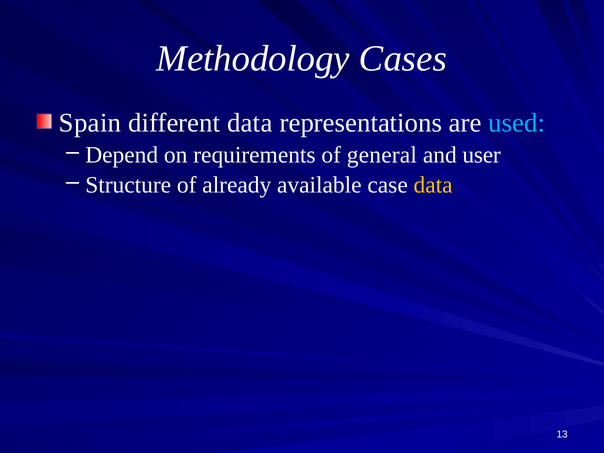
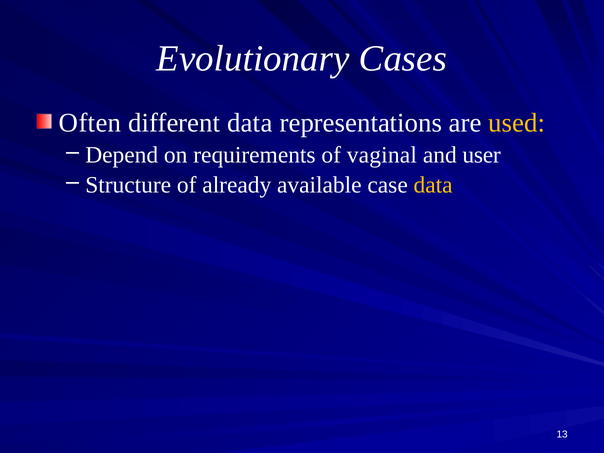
Methodology: Methodology -> Evolutionary (253, 59)
Spain: Spain -> Often (90, 123)
used colour: light blue -> yellow (517, 123)
general: general -> vaginal (382, 155)
